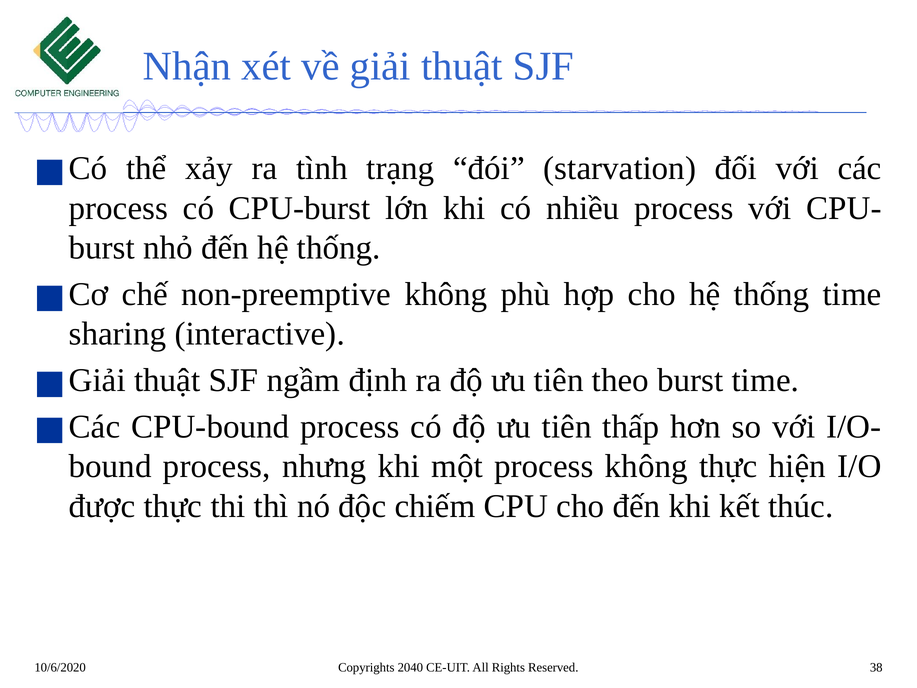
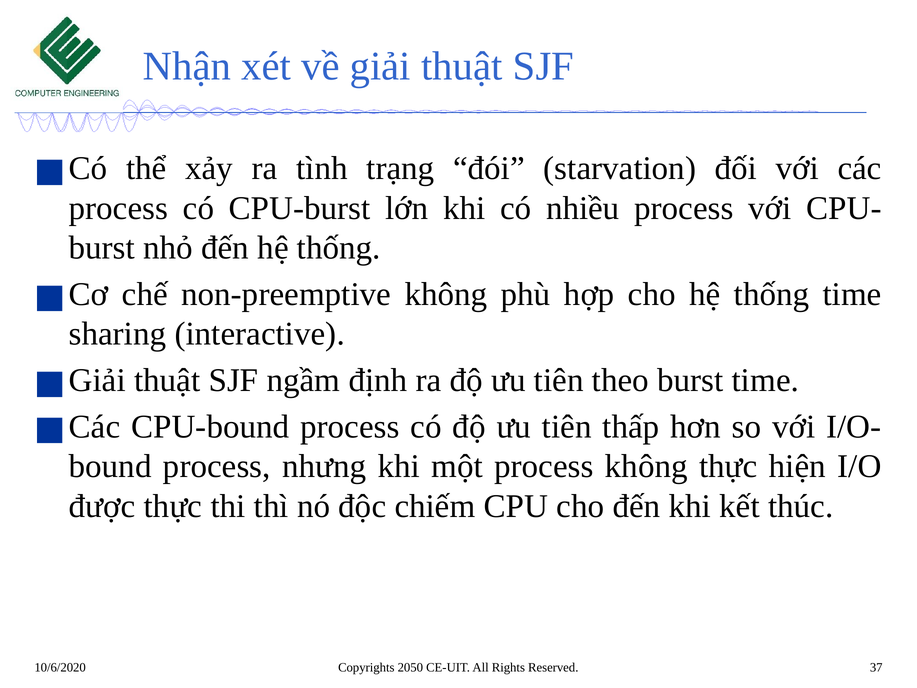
2040: 2040 -> 2050 (410, 667)
38: 38 -> 37 (876, 667)
